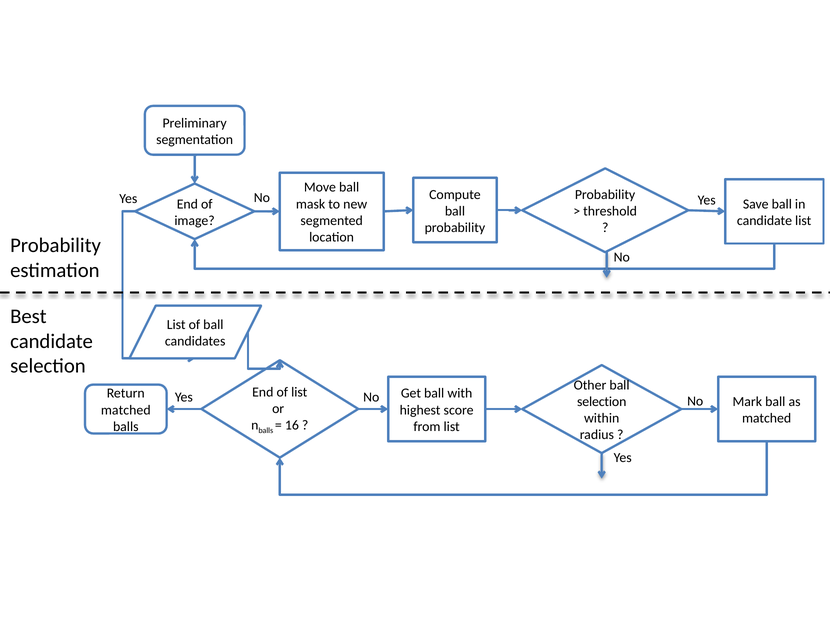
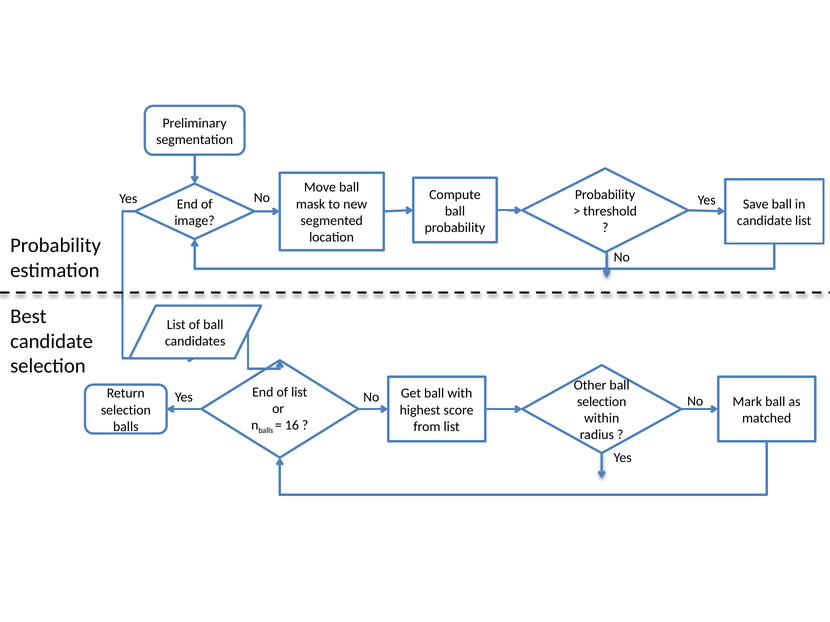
matched: matched -> selection (126, 410)
